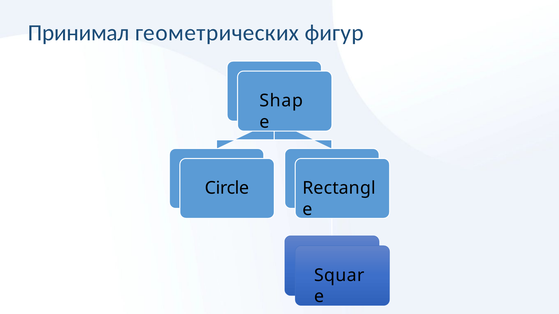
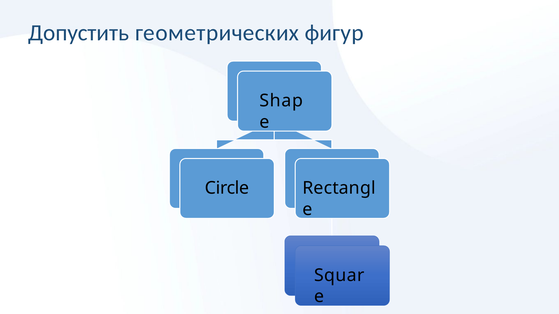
Принимал: Принимал -> Допустить (79, 33)
